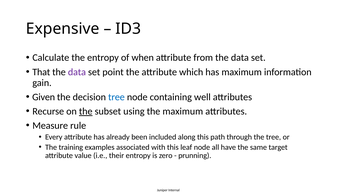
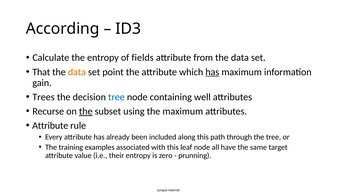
Expensive: Expensive -> According (63, 29)
when: when -> fields (143, 58)
data colour: purple -> orange (77, 72)
has underline: none -> present (212, 72)
Given: Given -> Trees (44, 97)
Measure: Measure -> Attribute (50, 125)
